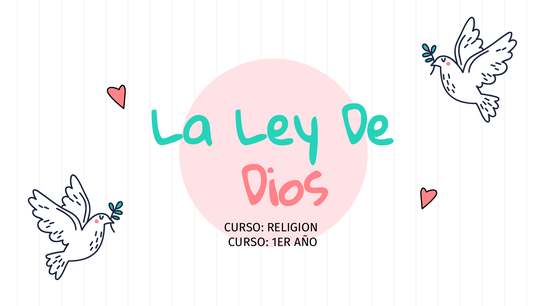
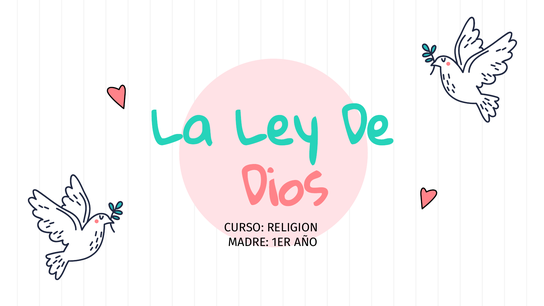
CURSO: CURSO -> MADRE (248, 242)
